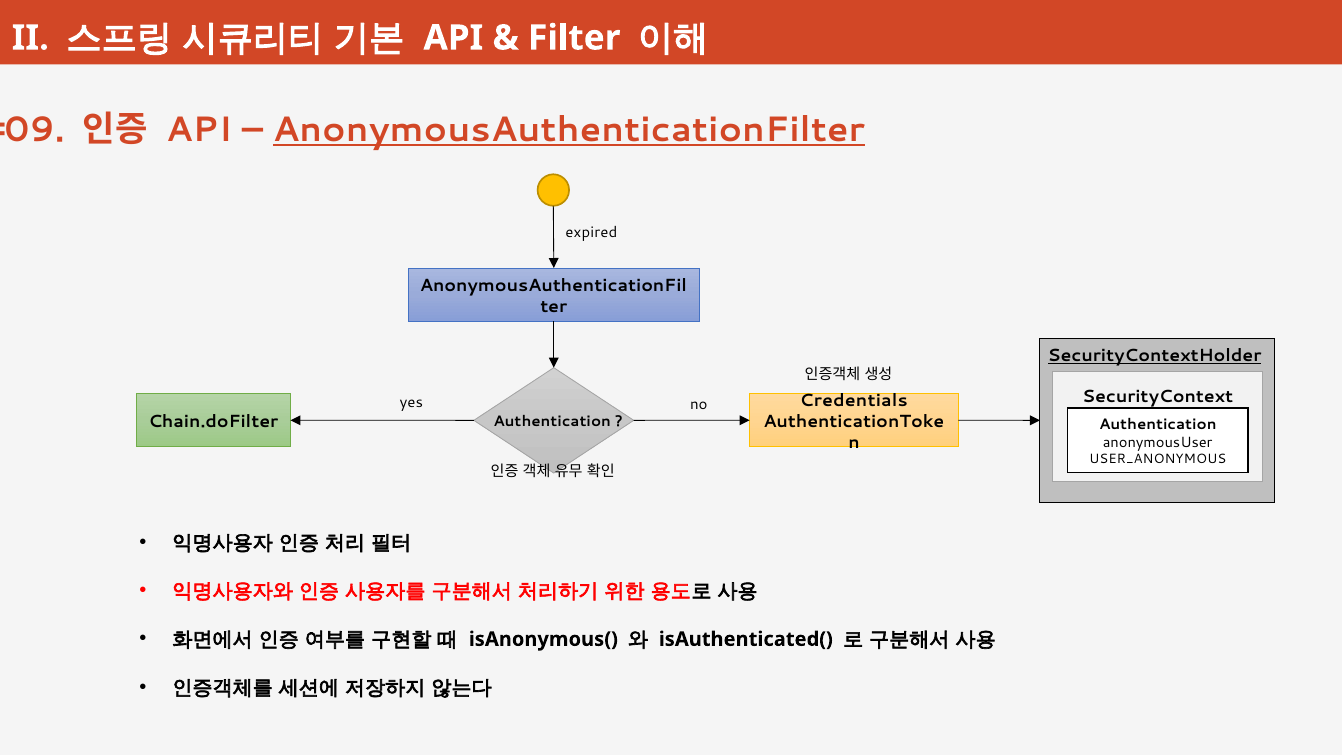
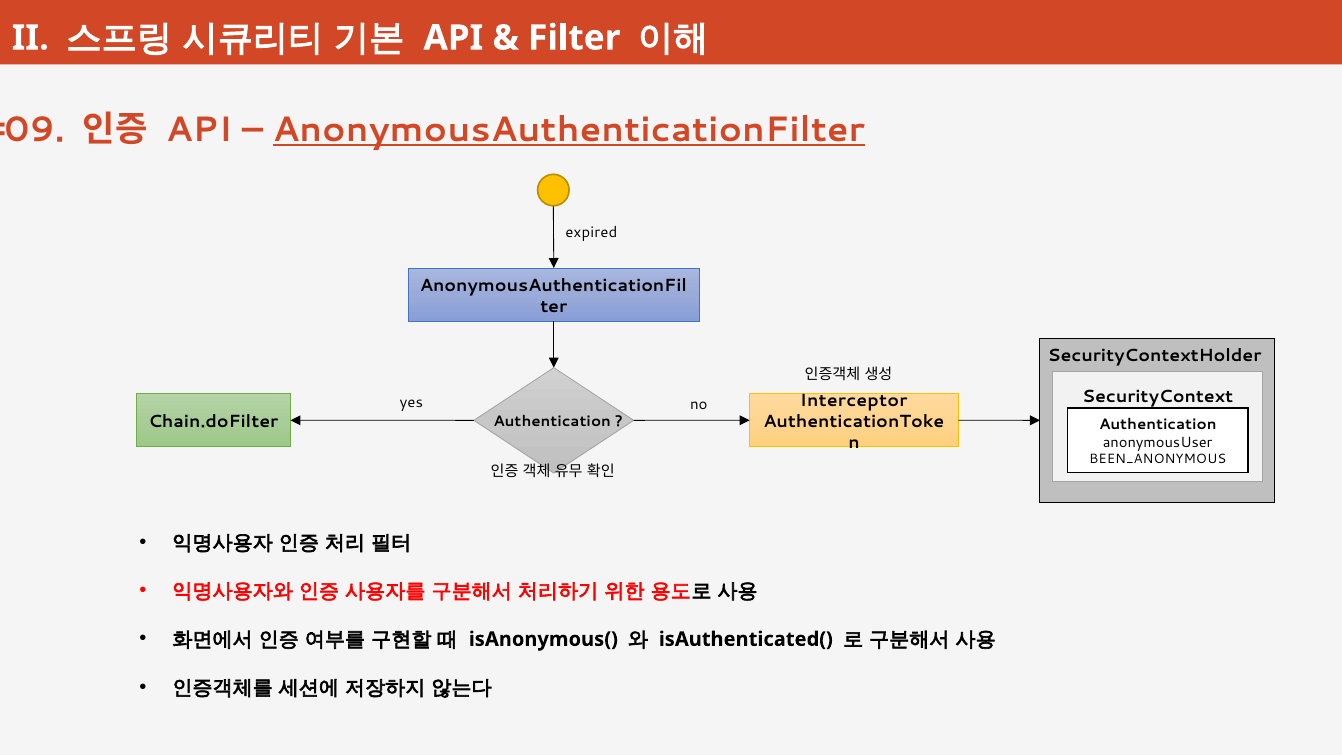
SecurityContextHolder underline: present -> none (1155, 356)
Credentials: Credentials -> Interceptor (854, 400)
USER_ANONYMOUS: USER_ANONYMOUS -> BEEN_ANONYMOUS (1158, 459)
